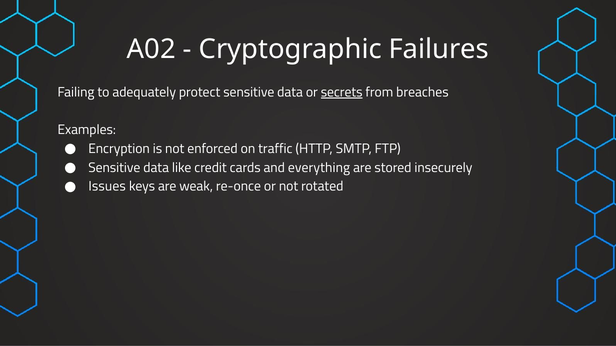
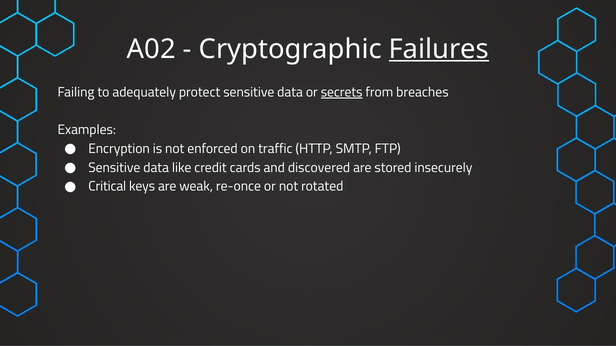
Failures underline: none -> present (439, 49)
everything: everything -> discovered (319, 168)
Issues: Issues -> Critical (107, 187)
